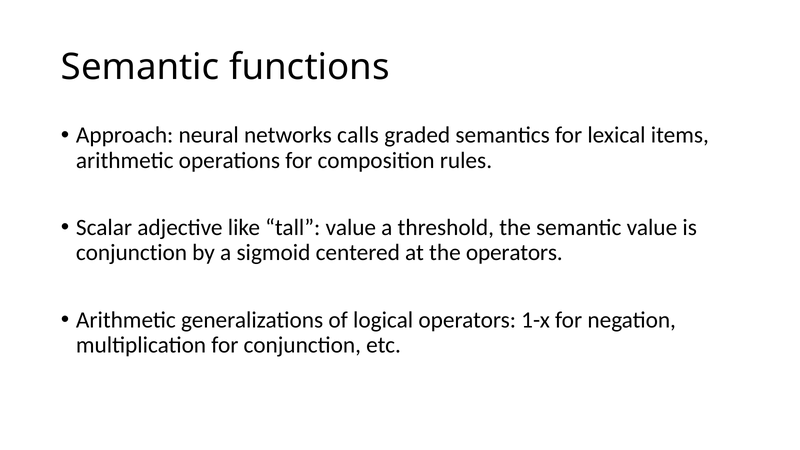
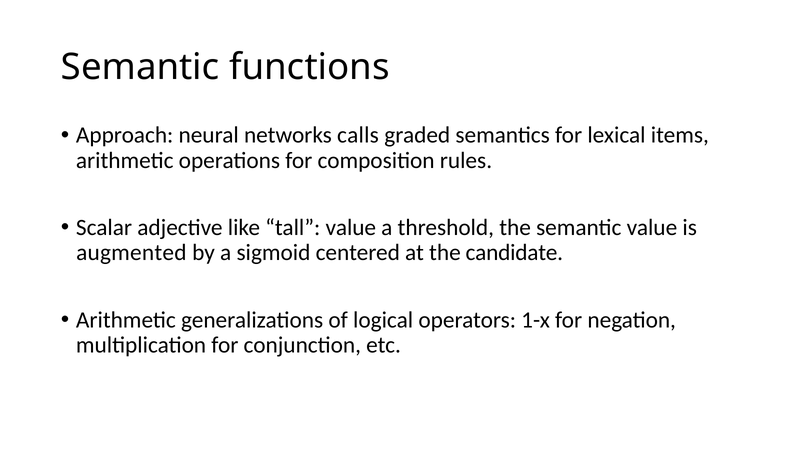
conjunction: conjunction -> augmented (131, 253)
the operators: operators -> candidate (514, 253)
